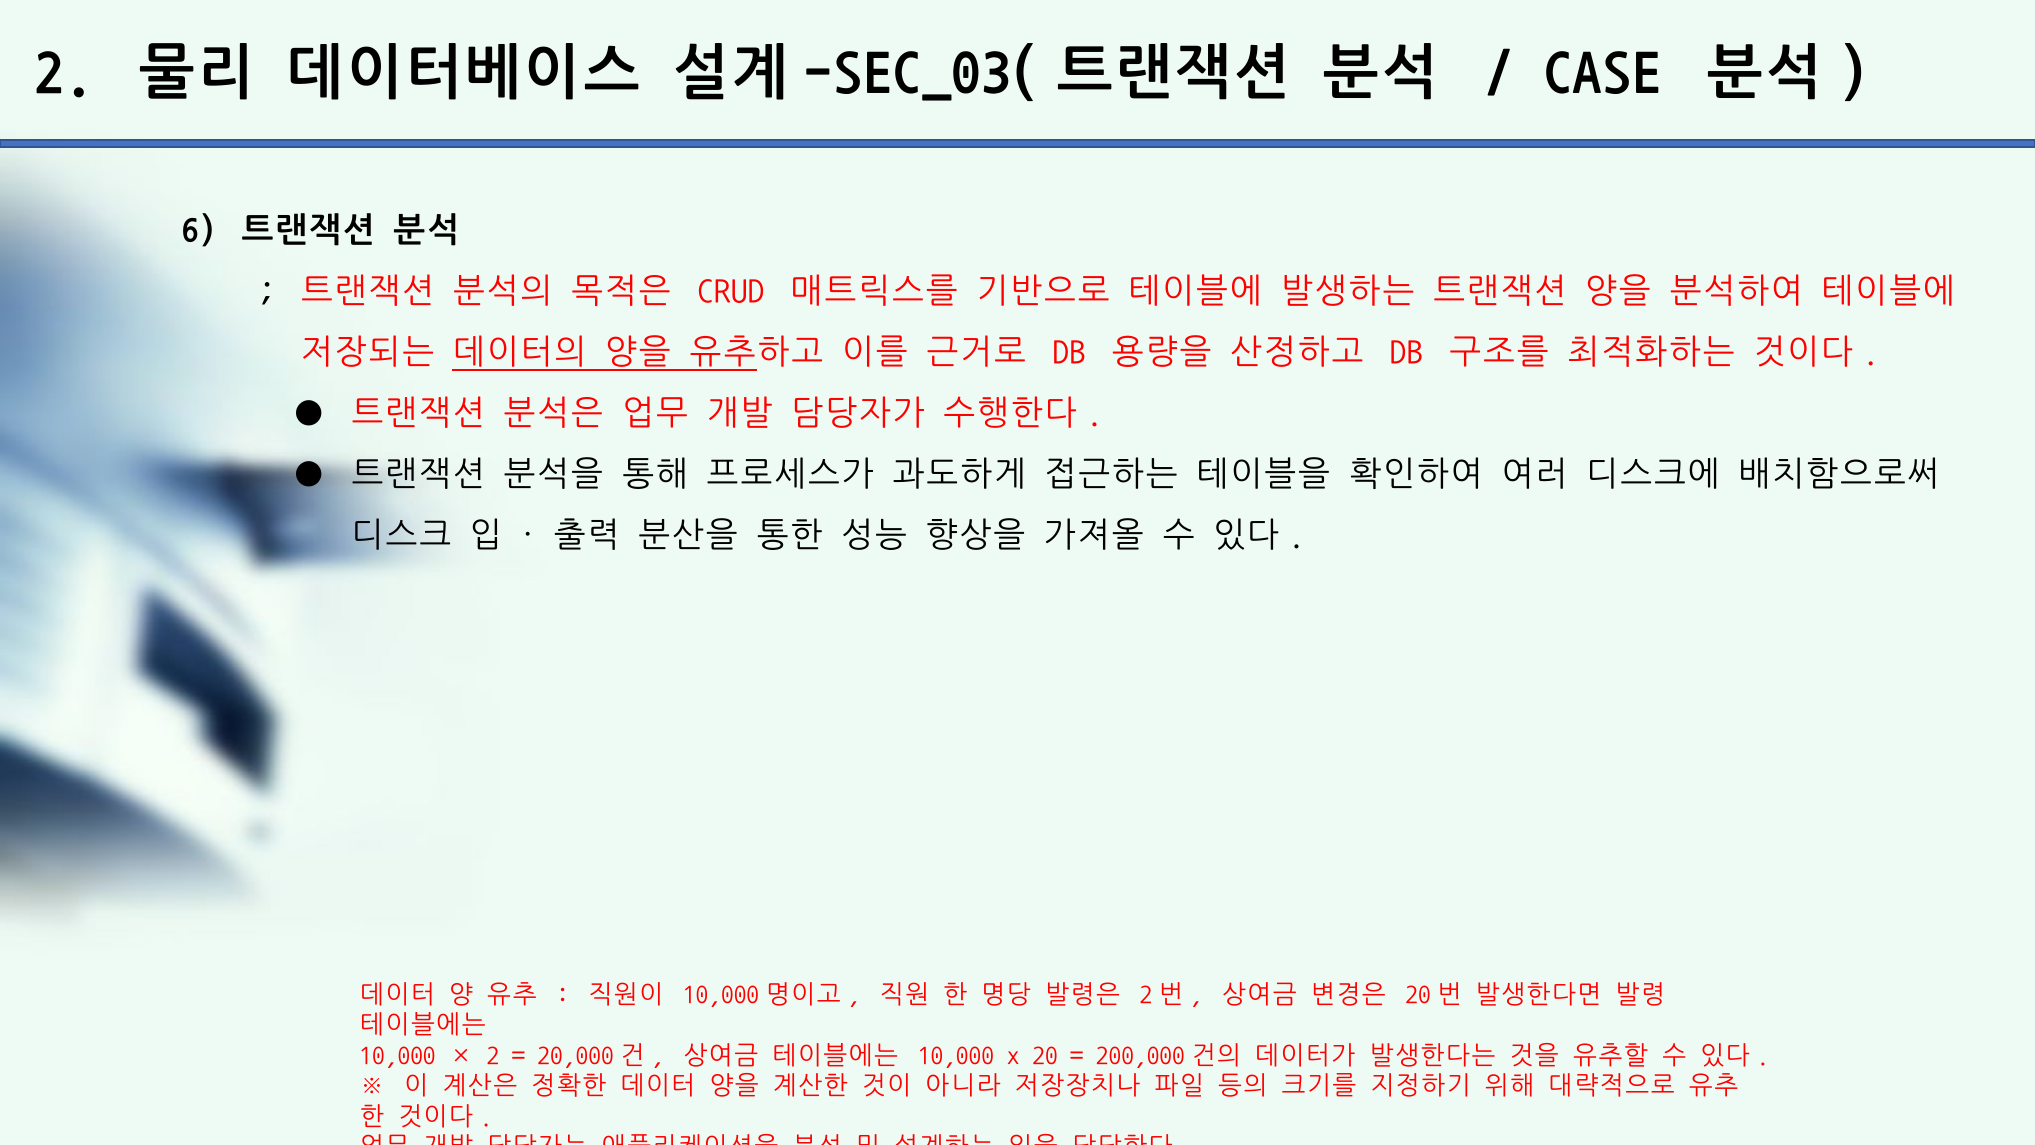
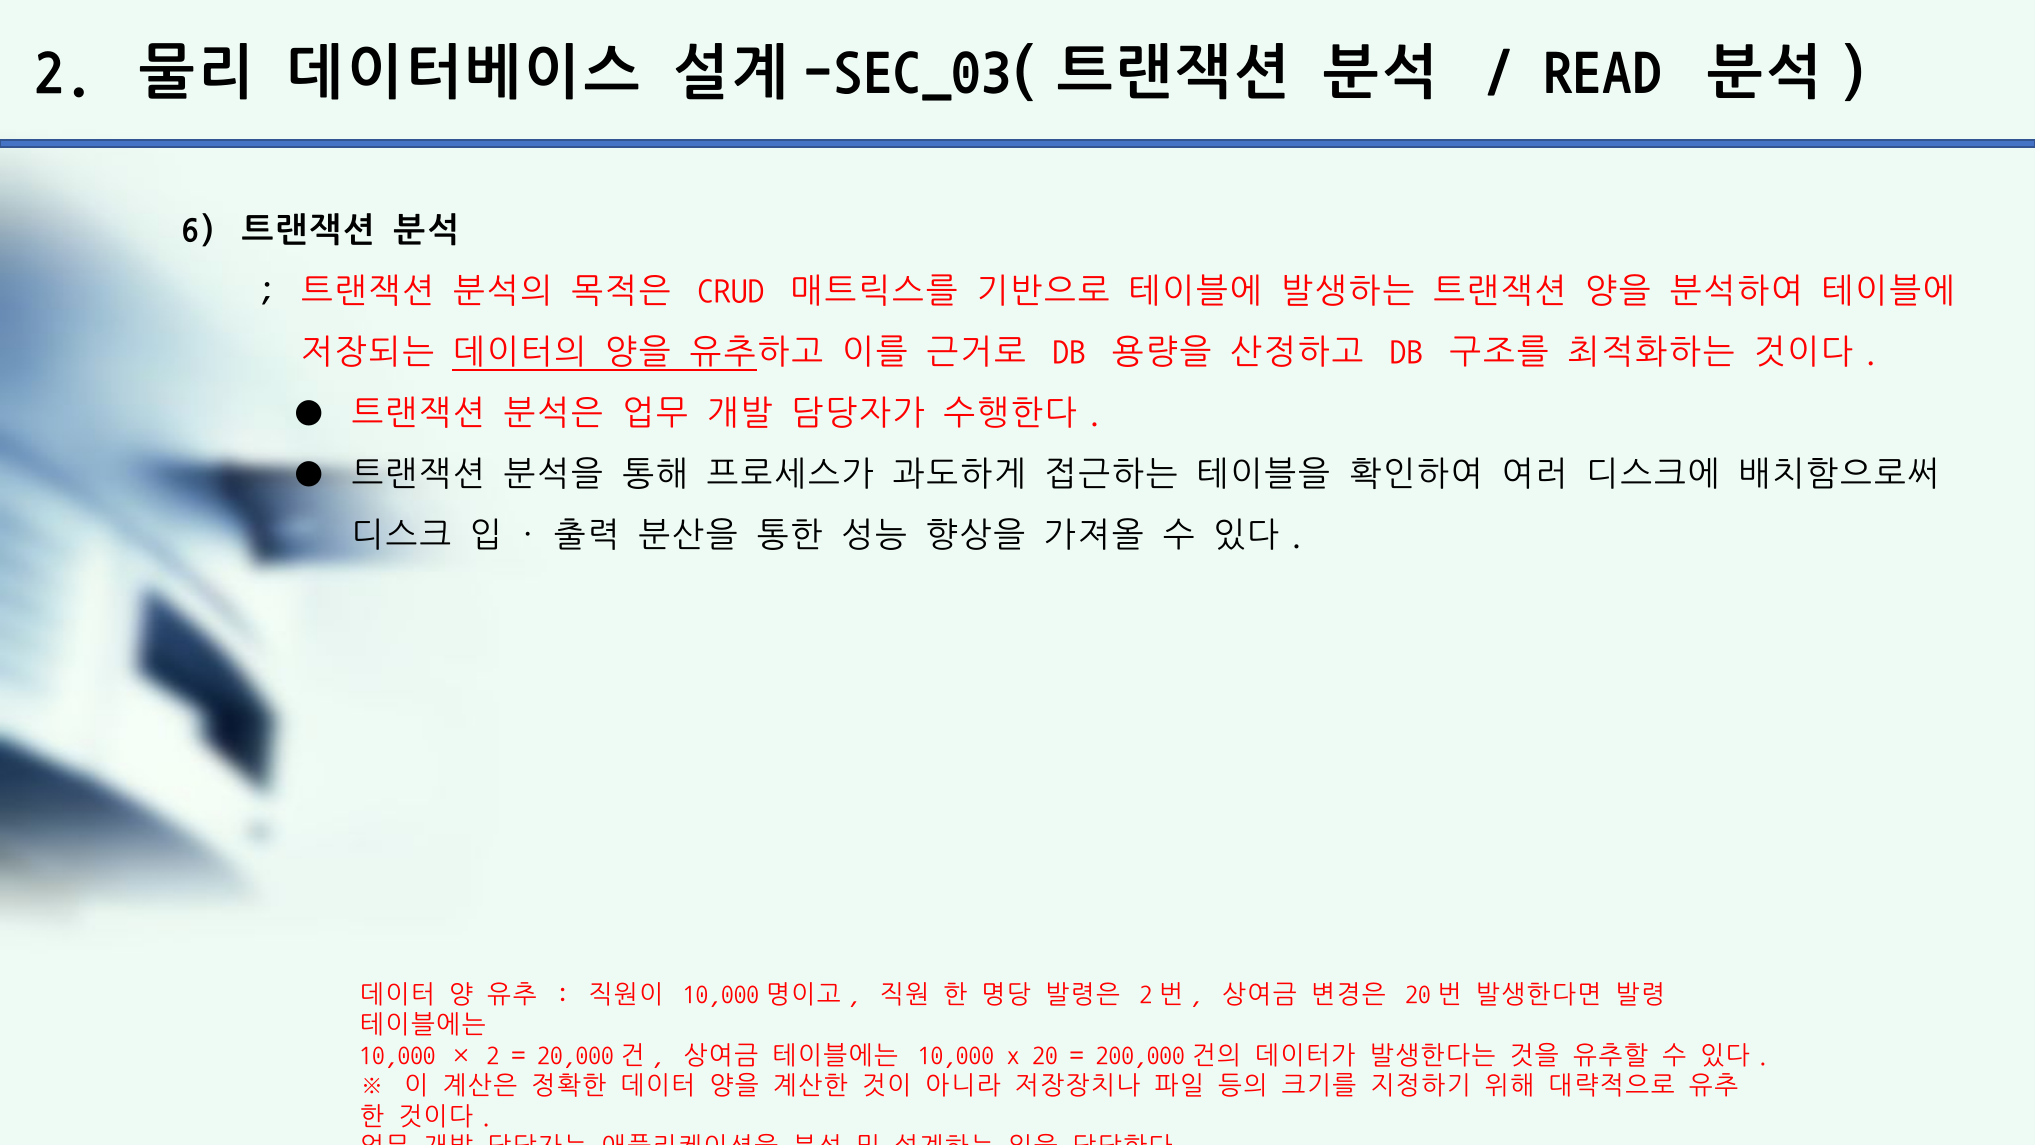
CASE: CASE -> READ (1603, 71)
